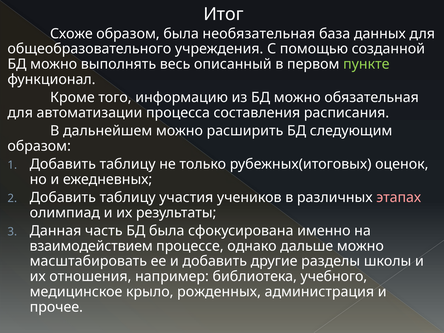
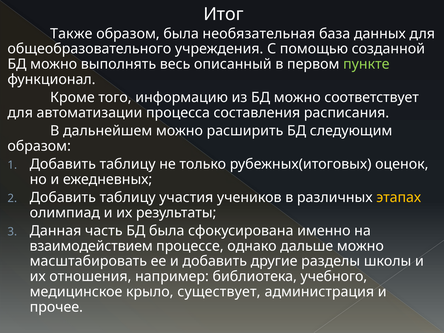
Схоже: Схоже -> Также (71, 34)
обязательная: обязательная -> соответствует (372, 98)
этапах colour: pink -> yellow (399, 197)
рожденных: рожденных -> существует (219, 292)
